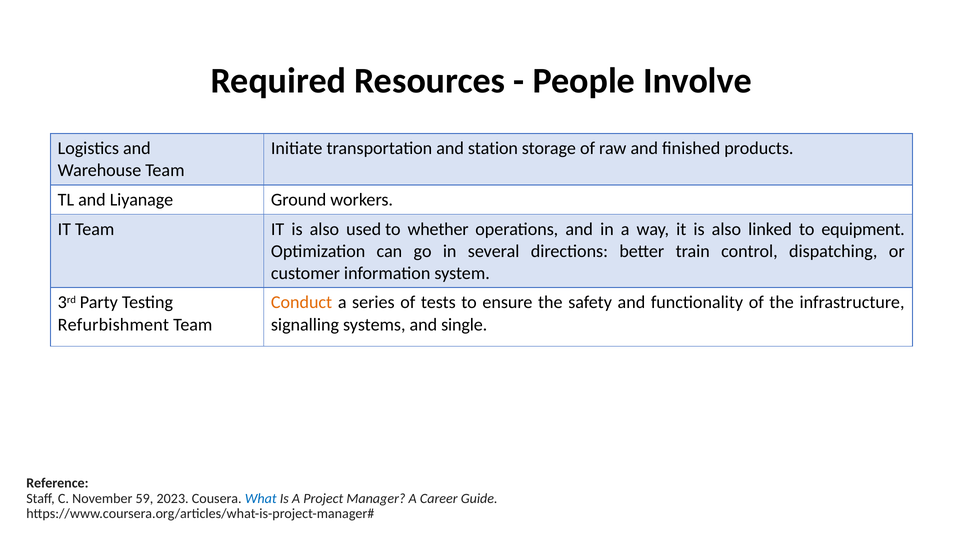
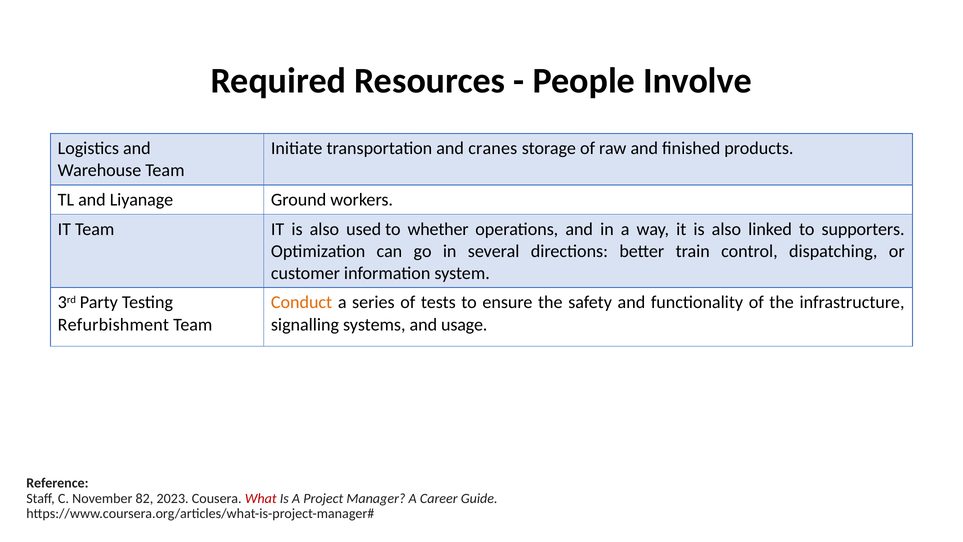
station: station -> cranes (493, 148)
equipment: equipment -> supporters (863, 229)
single: single -> usage (464, 324)
59: 59 -> 82 (144, 498)
What colour: blue -> red (261, 498)
